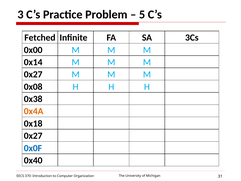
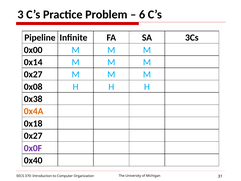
5: 5 -> 6 (142, 14)
Fetched: Fetched -> Pipeline (40, 38)
0x0F colour: blue -> purple (33, 148)
